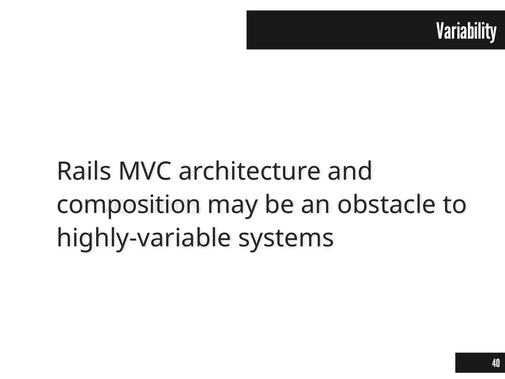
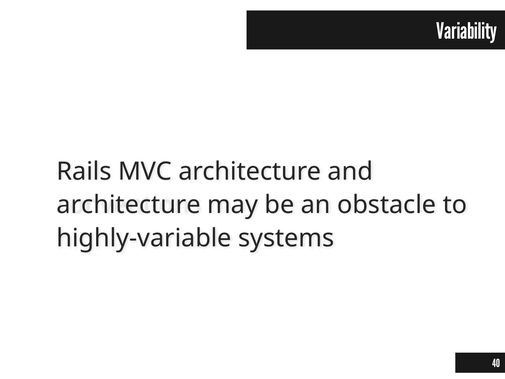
composition: composition -> architecture (129, 205)
